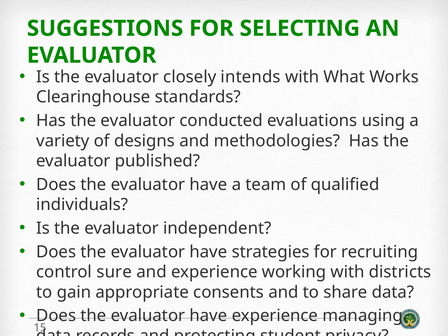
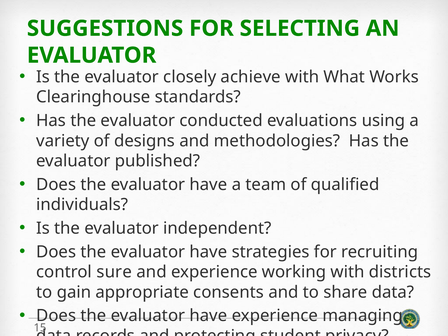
intends: intends -> achieve (251, 77)
